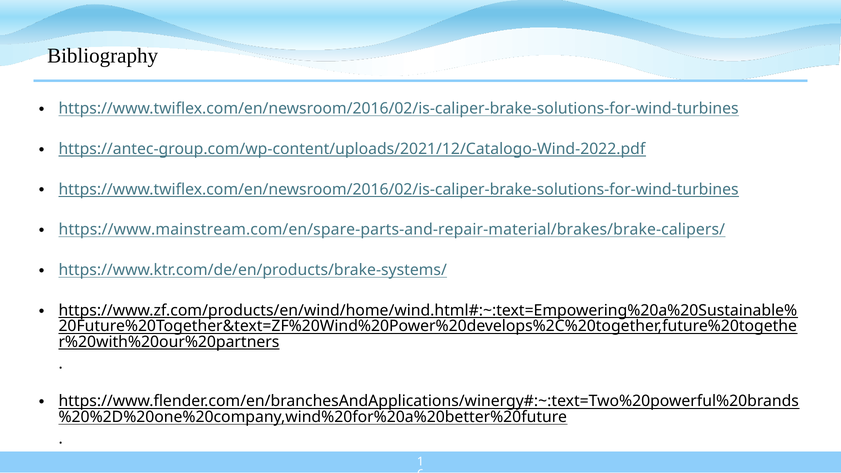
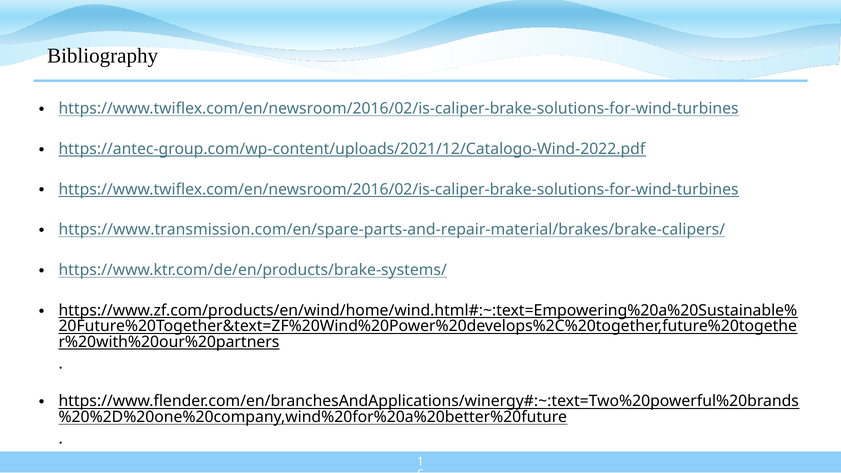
https://www.mainstream.com/en/spare-parts-and-repair-material/brakes/brake-calipers/: https://www.mainstream.com/en/spare-parts-and-repair-material/brakes/brake-calipers/ -> https://www.transmission.com/en/spare-parts-and-repair-material/brakes/brake-calipers/ (392, 230)
